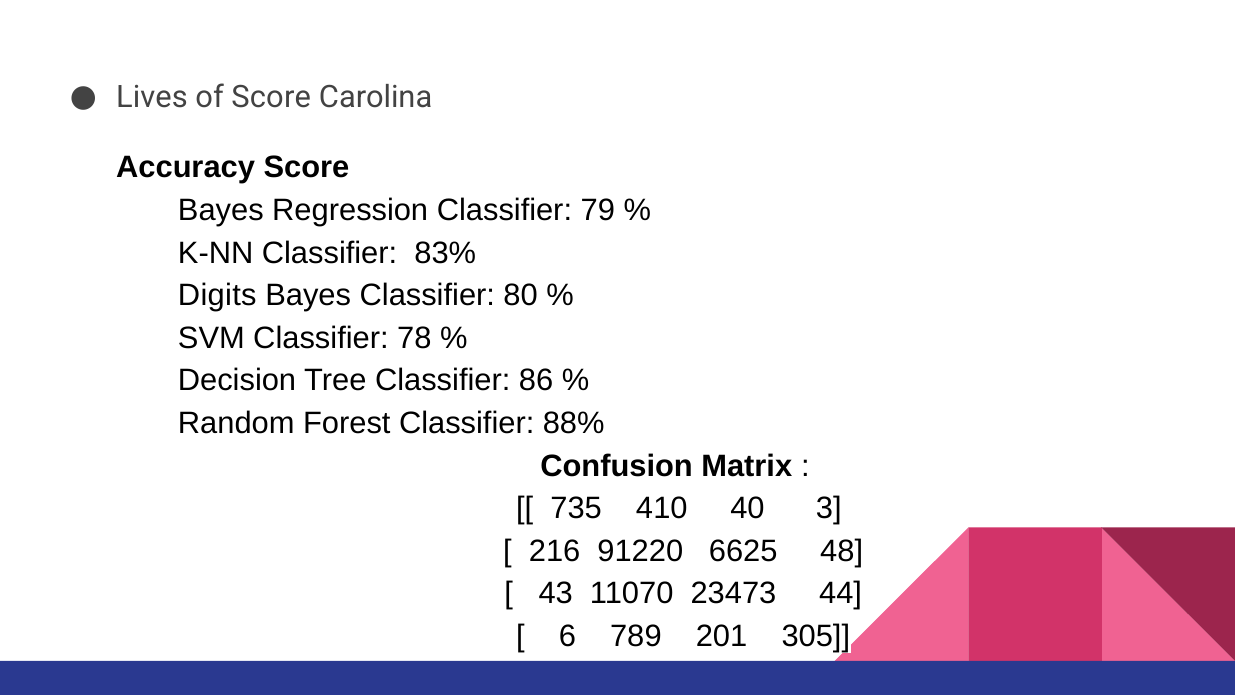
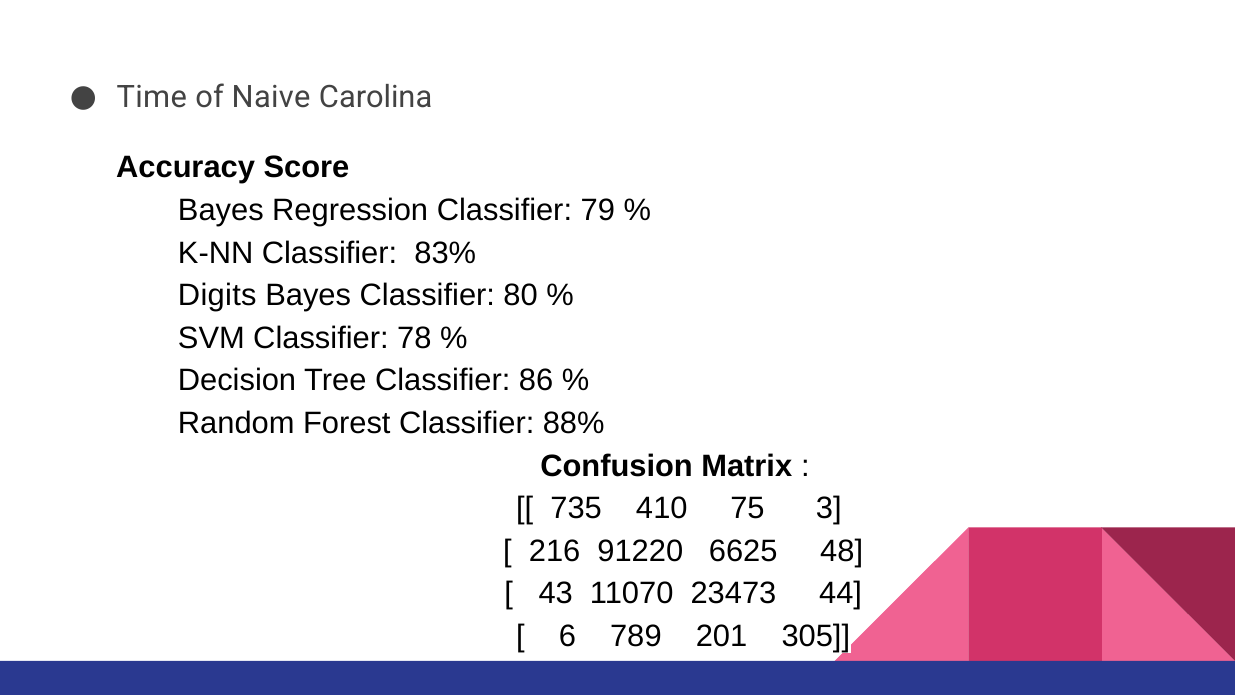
Lives: Lives -> Time (152, 98)
of Score: Score -> Naive (271, 98)
40: 40 -> 75 (747, 508)
